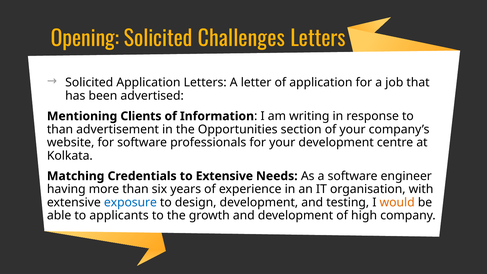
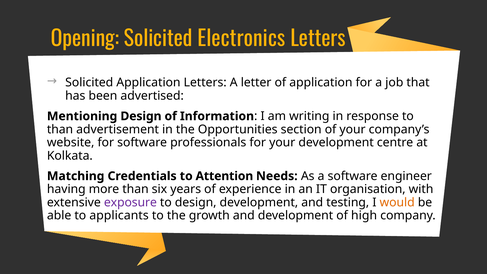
Challenges: Challenges -> Electronics (241, 39)
Mentioning Clients: Clients -> Design (141, 116)
to Extensive: Extensive -> Attention (224, 176)
exposure colour: blue -> purple (130, 202)
